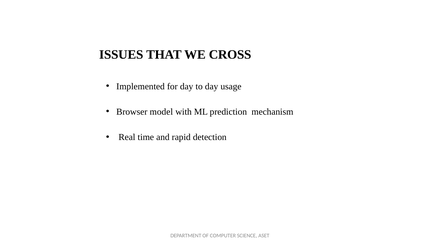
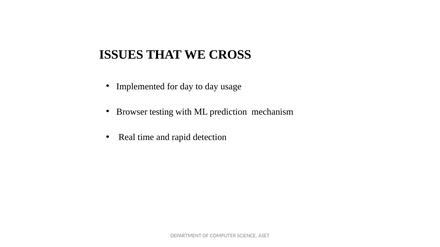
model: model -> testing (161, 112)
